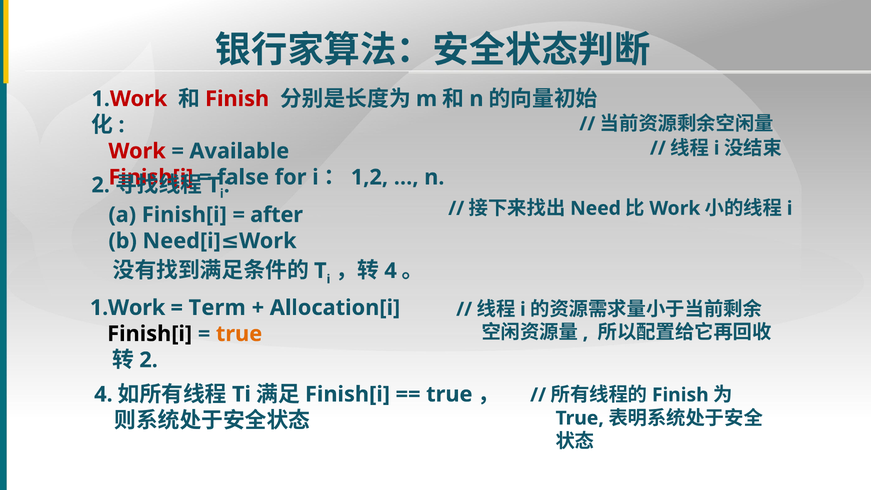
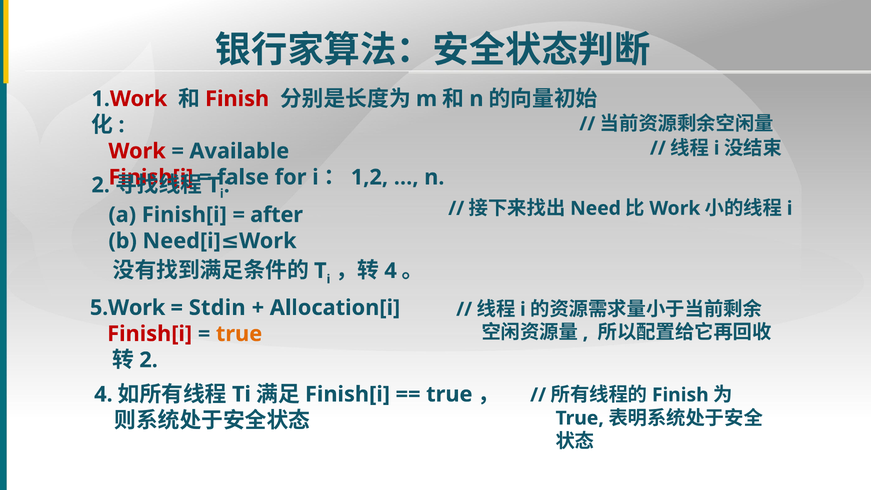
1.Work: 1.Work -> 5.Work (128, 308)
Term: Term -> Stdin (217, 308)
Finish[i colour: black -> red (150, 334)
